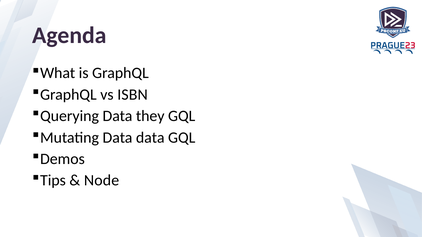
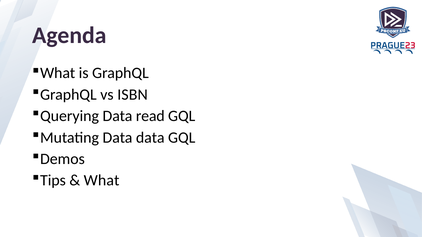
they: they -> read (150, 116)
Node: Node -> What (102, 181)
